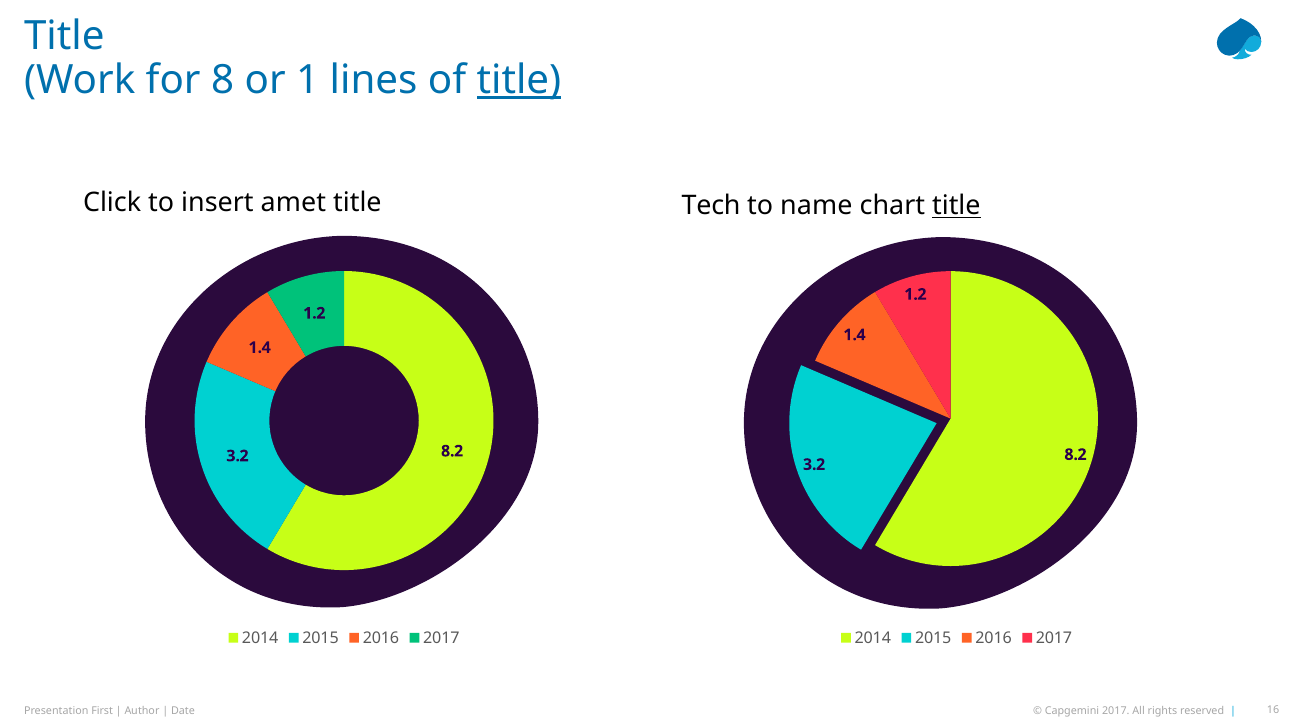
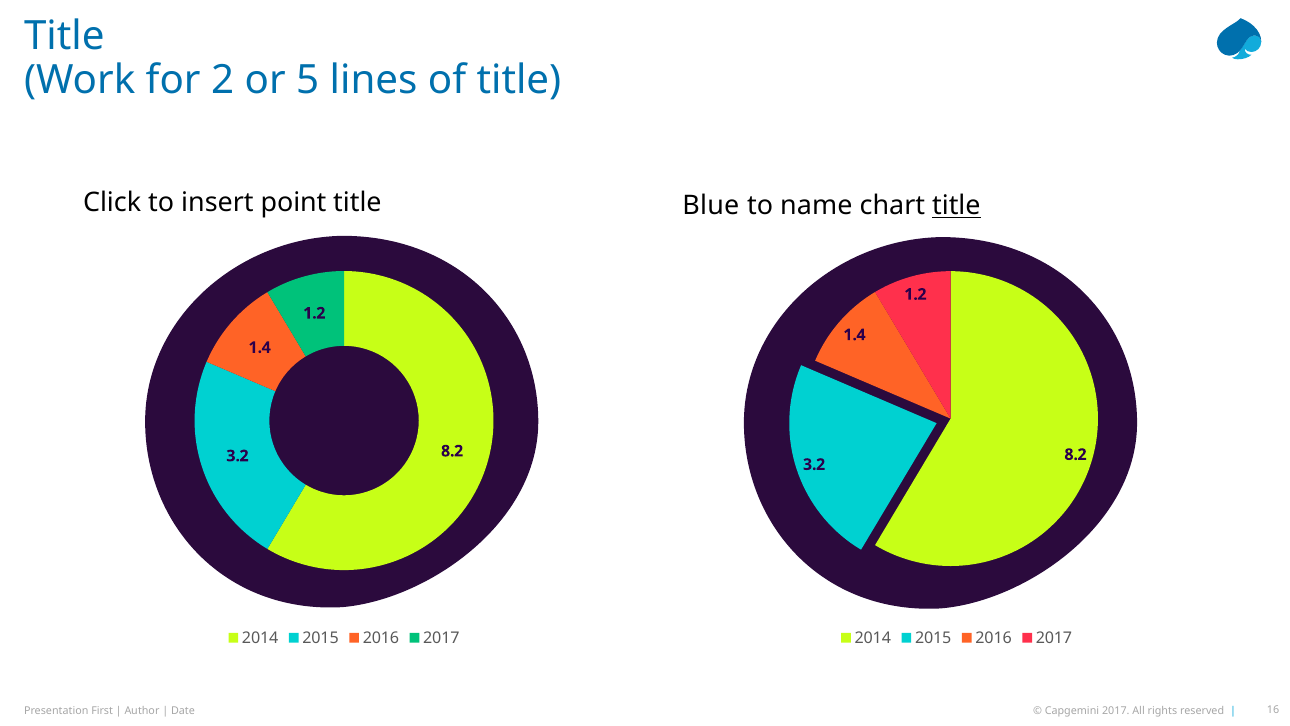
8: 8 -> 2 (223, 80)
1: 1 -> 5 (308, 80)
title underline: present -> none (519, 80)
amet: amet -> point (294, 203)
Tech: Tech -> Blue (711, 206)
